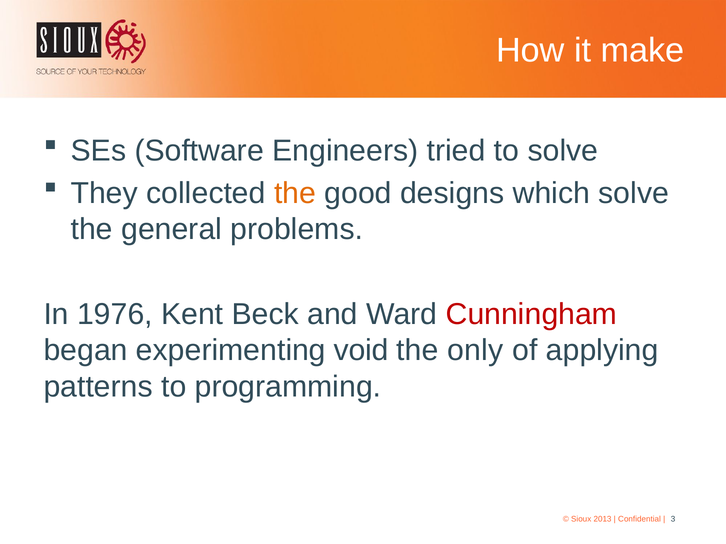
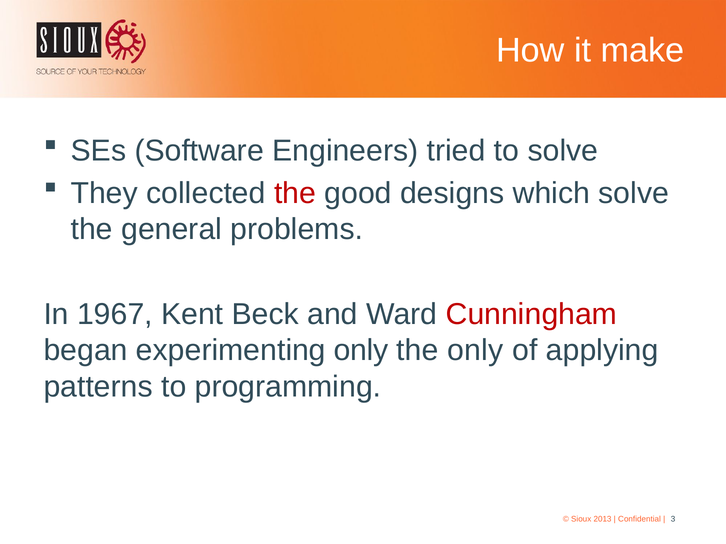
the colour: orange -> red (295, 193)
1976: 1976 -> 1967 (115, 314)
experimenting void: void -> only (361, 351)
